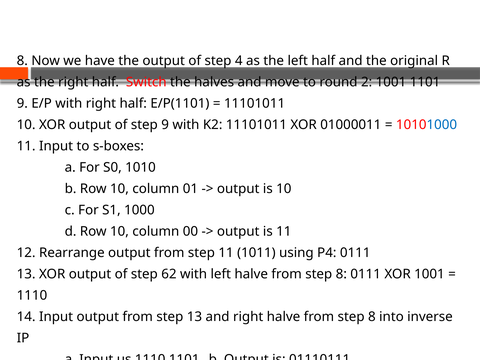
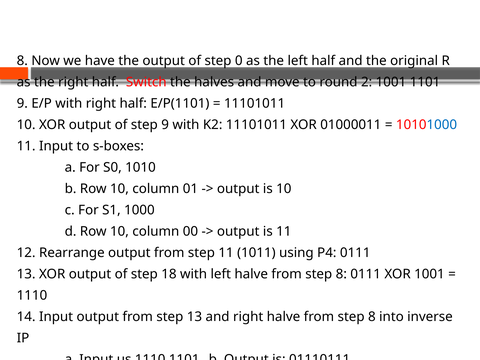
4: 4 -> 0 (239, 61)
62: 62 -> 18 (169, 274)
